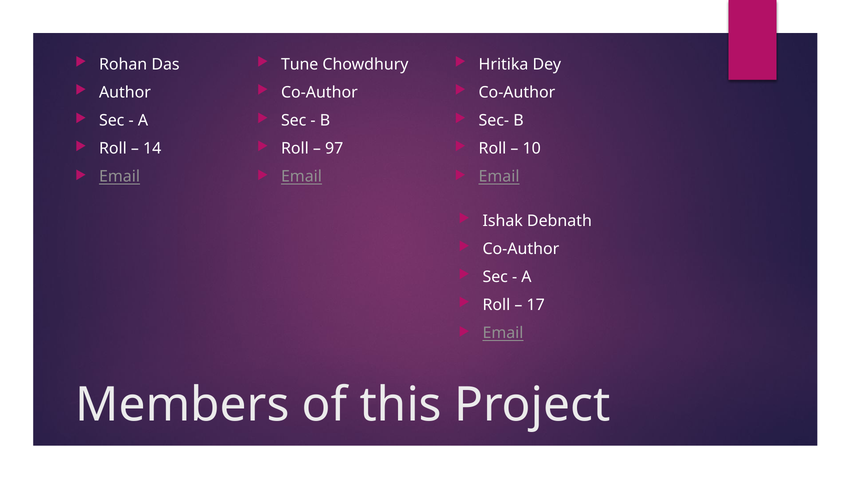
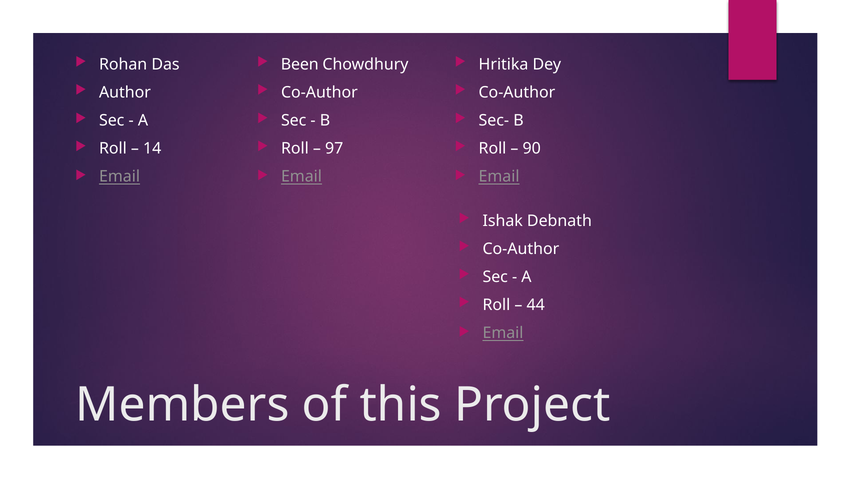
Tune: Tune -> Been (300, 64)
10: 10 -> 90 (532, 149)
17: 17 -> 44 (536, 305)
